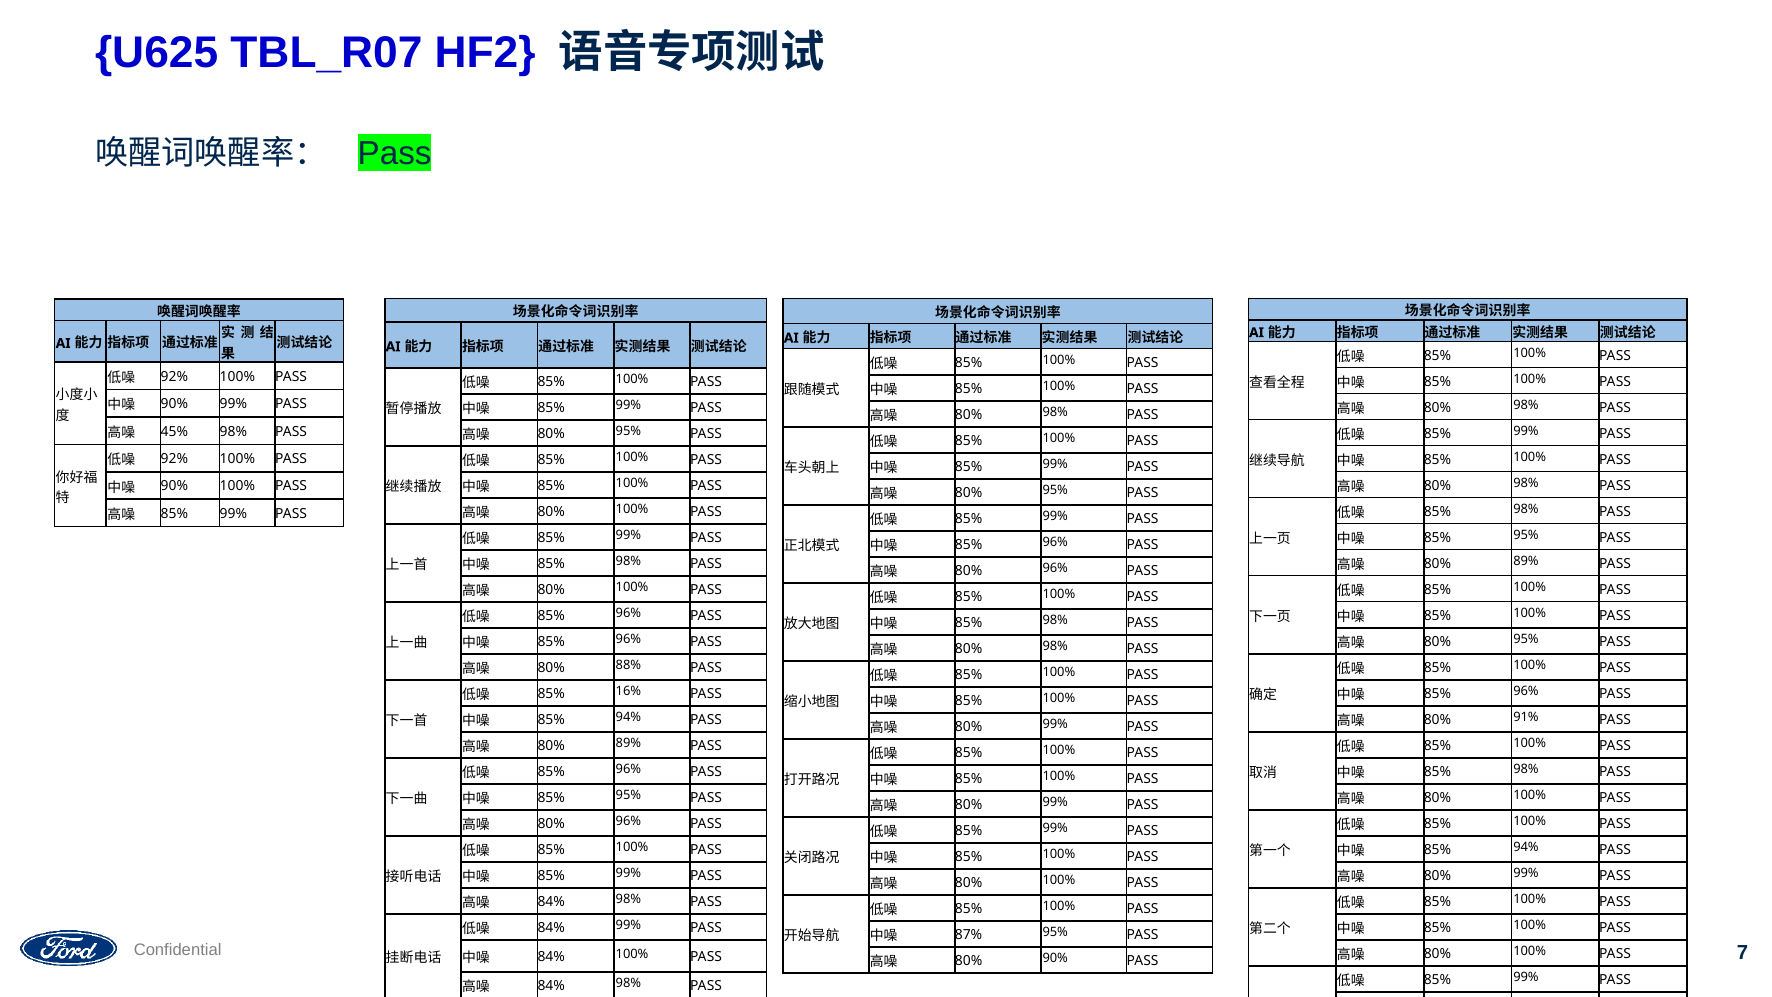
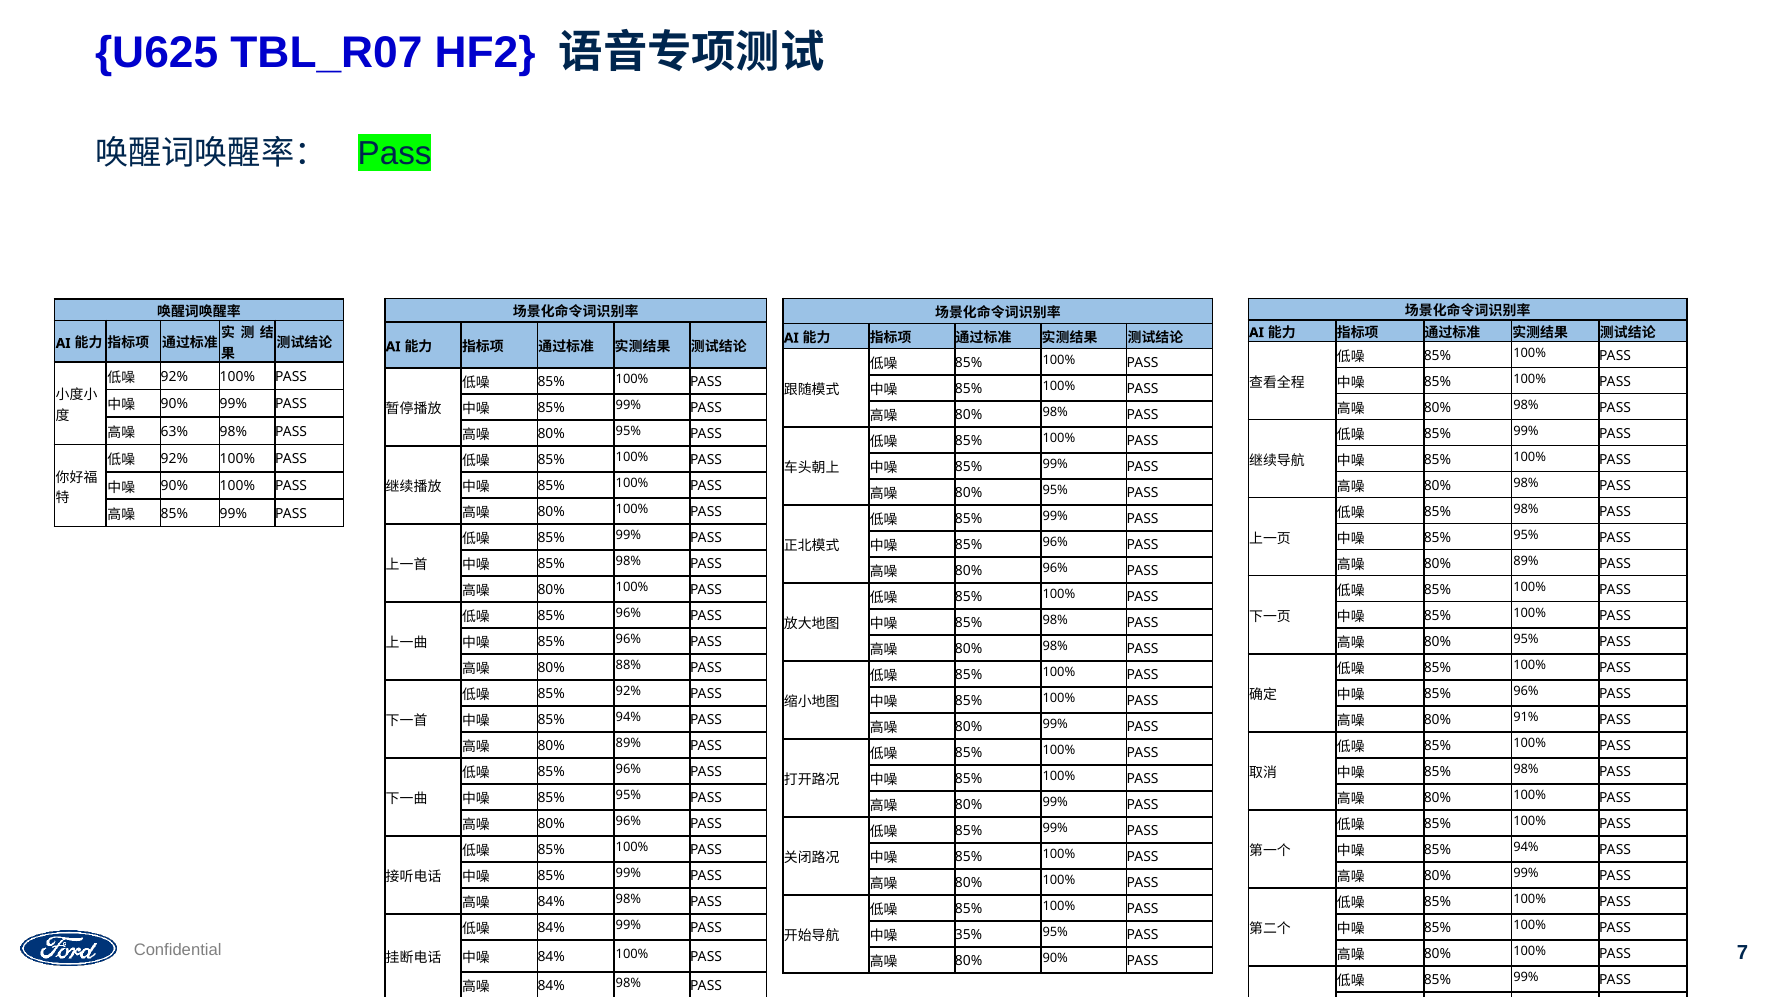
45%: 45% -> 63% (174, 431)
85% 16%: 16% -> 92% (628, 691)
87%: 87% -> 35% (969, 935)
